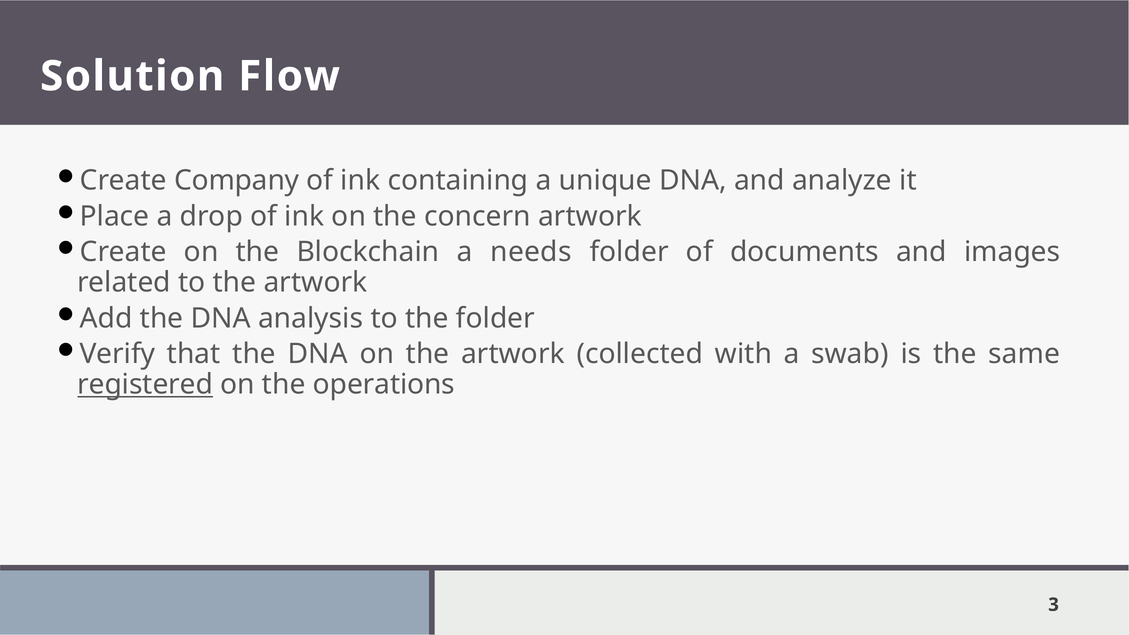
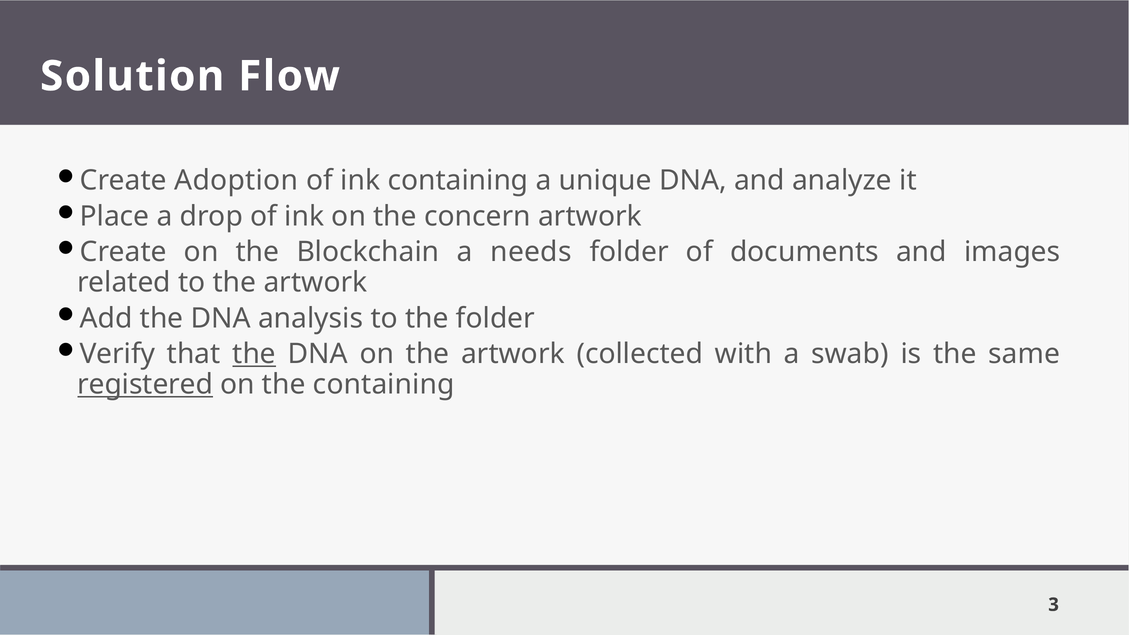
Company: Company -> Adoption (236, 181)
the underline: none -> present (254, 354)
the operations: operations -> containing (384, 385)
